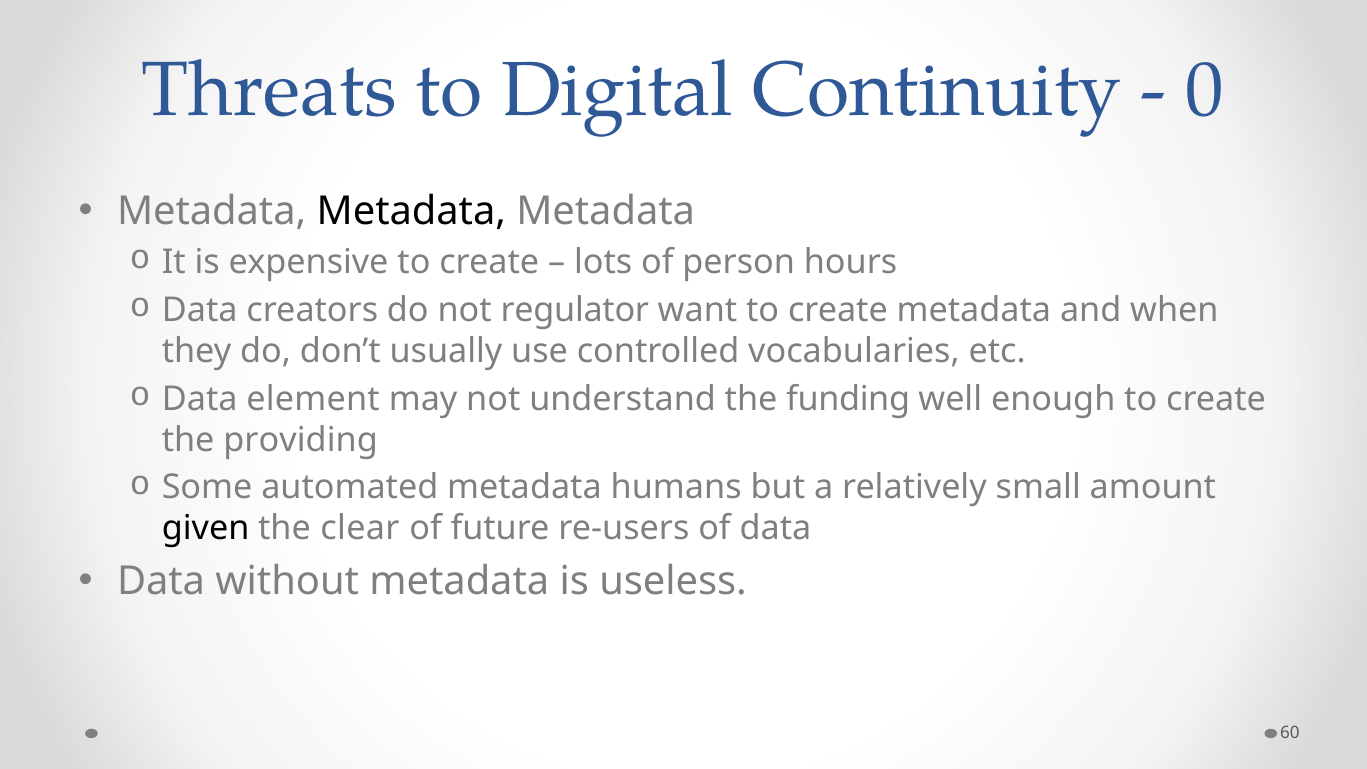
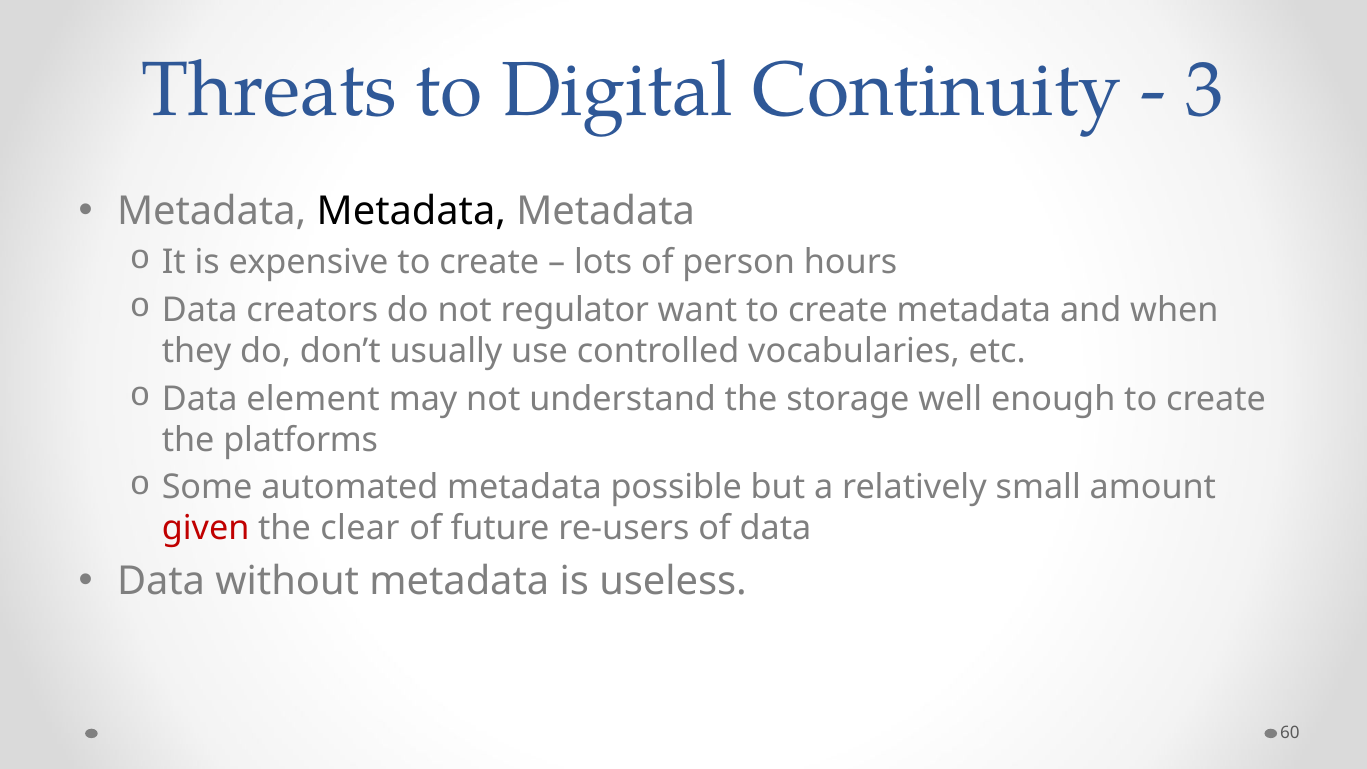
0: 0 -> 3 (1205, 90)
funding: funding -> storage (848, 399)
providing: providing -> platforms (301, 440)
humans: humans -> possible (676, 488)
given colour: black -> red (206, 529)
